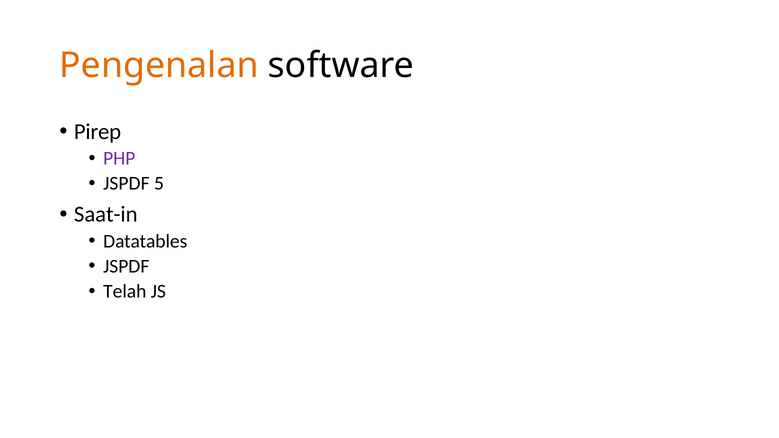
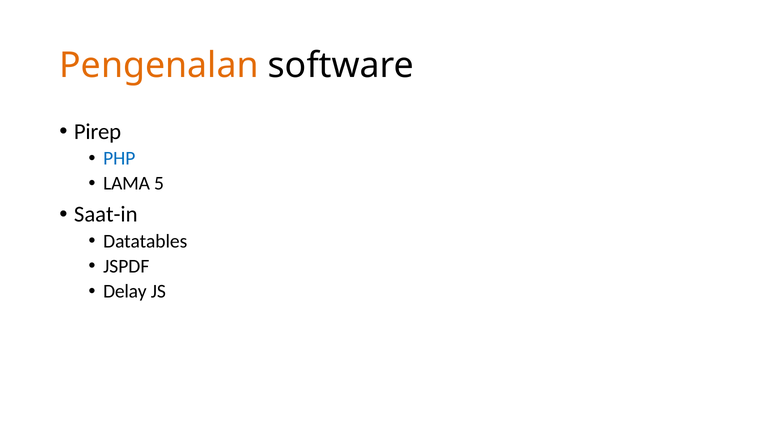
PHP colour: purple -> blue (119, 159)
JSPDF: JSPDF -> LAMA (127, 184)
Telah: Telah -> Delay (125, 292)
